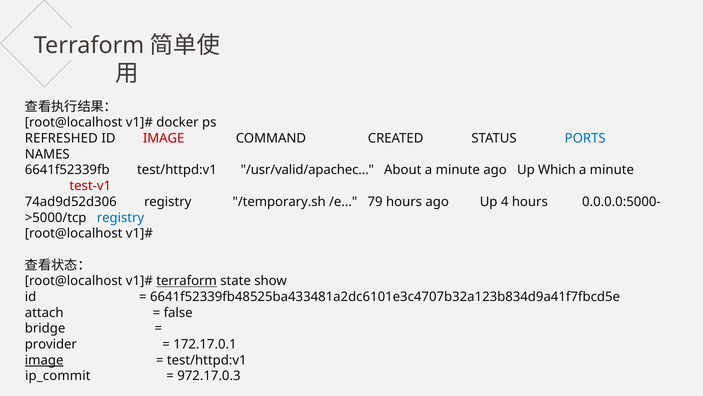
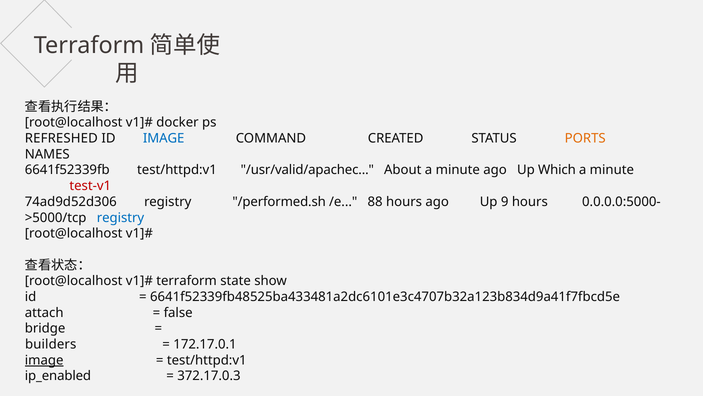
IMAGE colour: red -> blue (164, 138)
PORTS colour: blue -> orange (585, 138)
/temporary.sh: /temporary.sh -> /performed.sh (279, 202)
79: 79 -> 88 (375, 202)
4: 4 -> 9 (505, 202)
terraform underline: present -> none (187, 281)
provider: provider -> builders (51, 344)
ip_commit: ip_commit -> ip_enabled (58, 376)
972.17.0.3: 972.17.0.3 -> 372.17.0.3 (209, 376)
